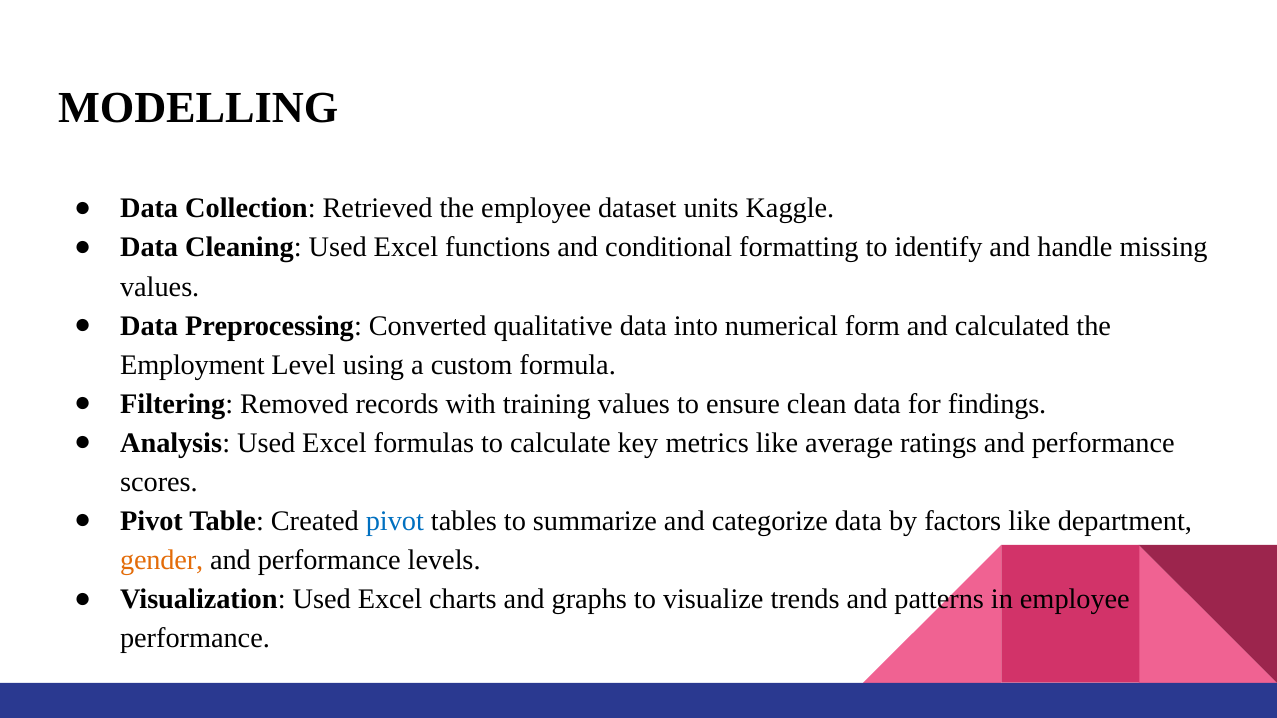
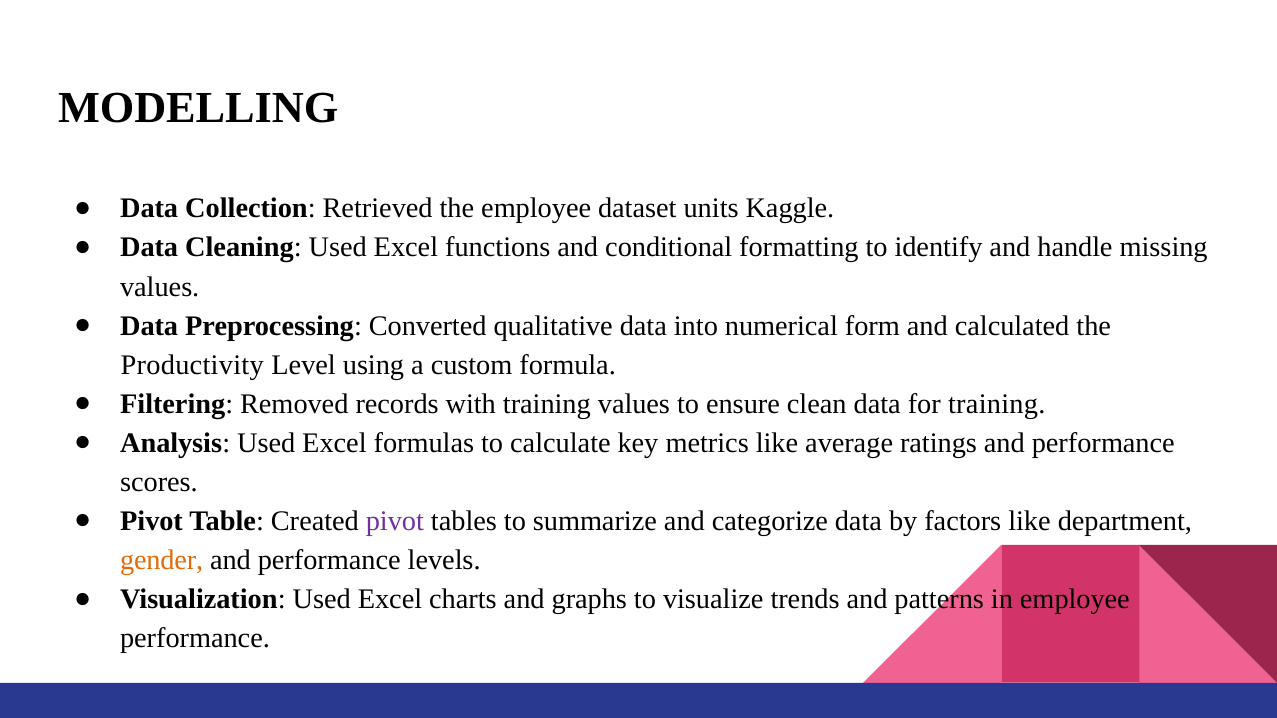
Employment: Employment -> Productivity (192, 365)
for findings: findings -> training (997, 404)
pivot colour: blue -> purple (395, 522)
